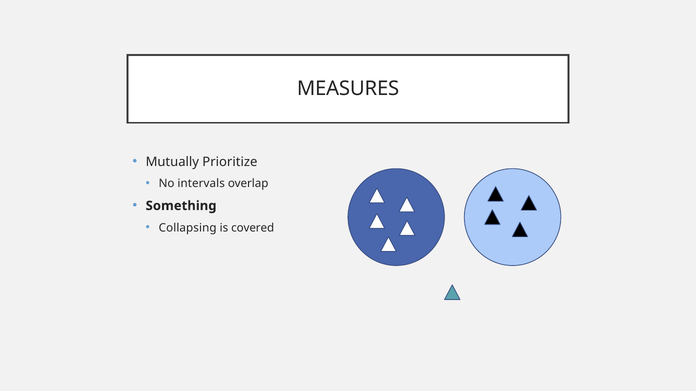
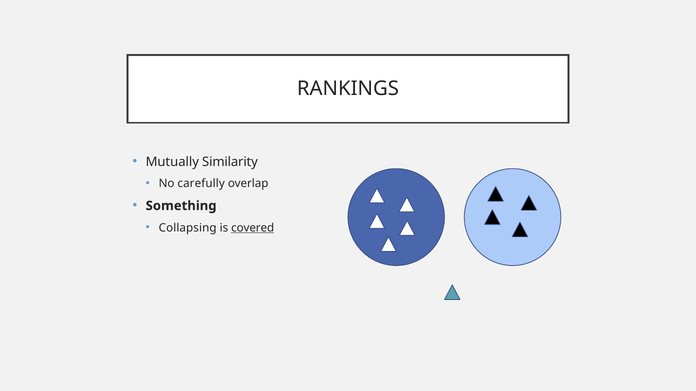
MEASURES: MEASURES -> RANKINGS (348, 89)
Prioritize: Prioritize -> Similarity (230, 162)
intervals: intervals -> carefully (201, 184)
covered underline: none -> present (253, 228)
